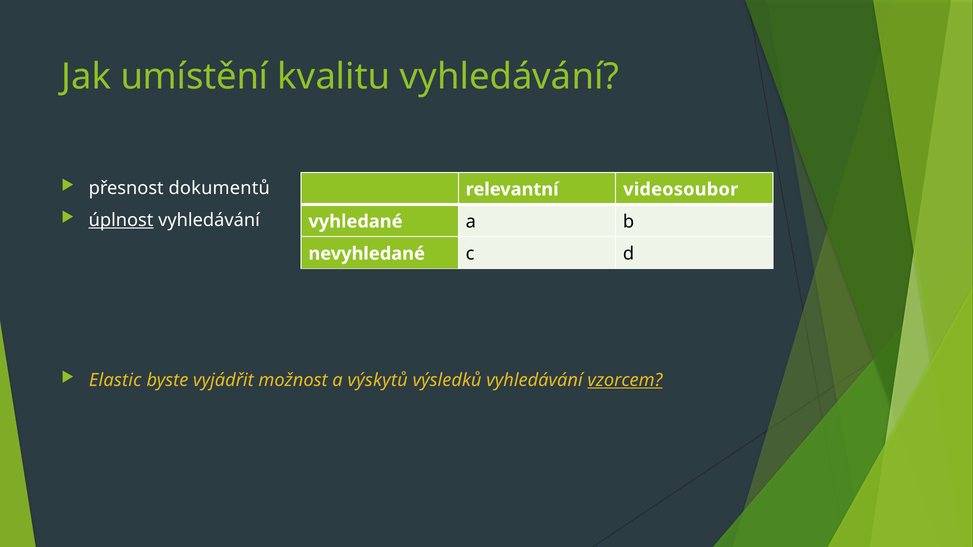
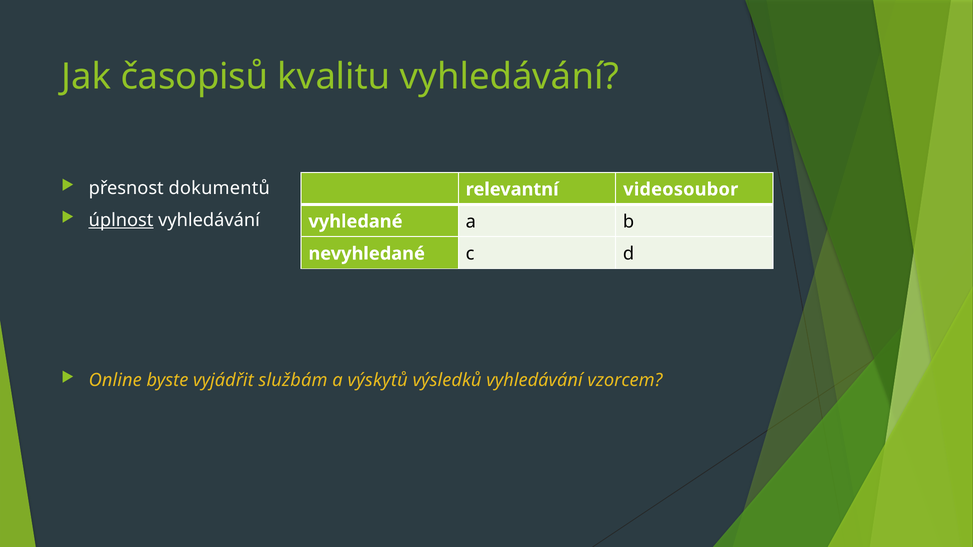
umístění: umístění -> časopisů (194, 77)
Elastic: Elastic -> Online (115, 381)
možnost: možnost -> službám (293, 381)
vzorcem underline: present -> none (625, 381)
